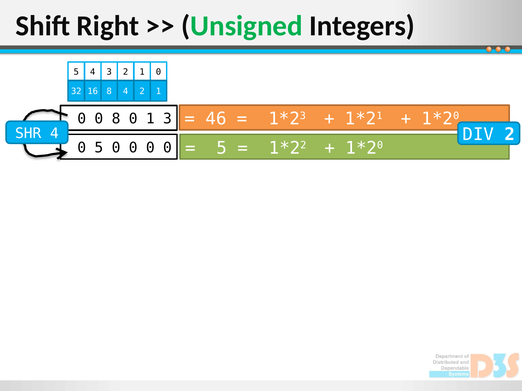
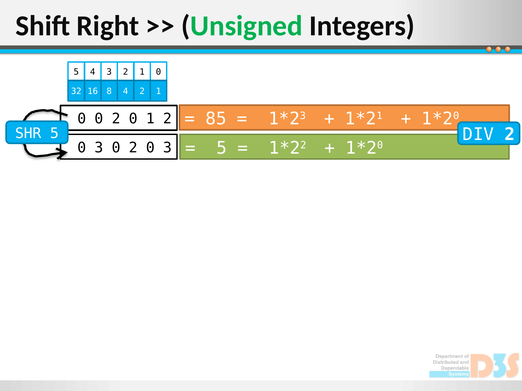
46: 46 -> 85 (216, 119)
0 0 8: 8 -> 2 (116, 119)
1 3: 3 -> 2 (167, 119)
SHR 4: 4 -> 5 (54, 133)
5: 5 -> 3 (99, 148)
0: 0 -> 2 (133, 148)
0: 0 -> 3 (167, 148)
